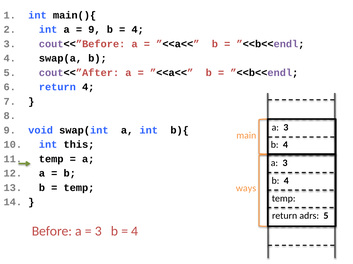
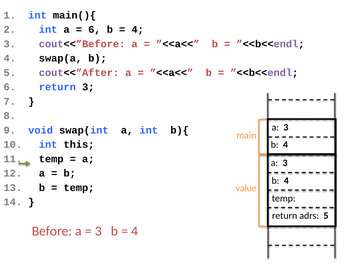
9: 9 -> 6 (94, 30)
return 4: 4 -> 3 (88, 87)
ways: ways -> value (246, 189)
